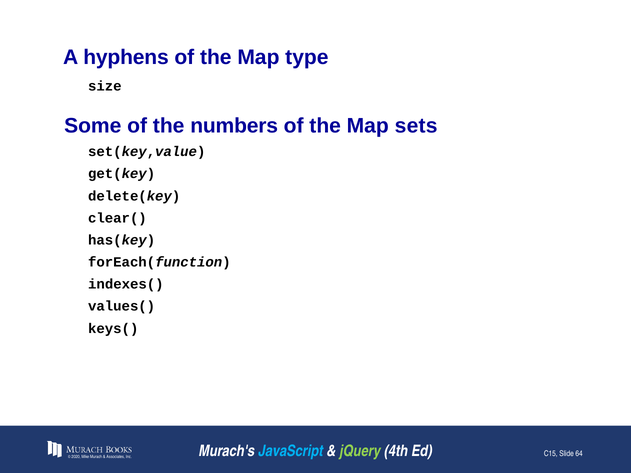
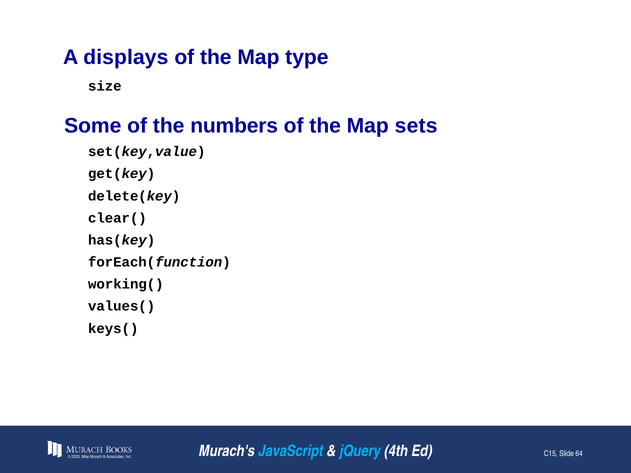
hyphens: hyphens -> displays (126, 57)
indexes(: indexes( -> working( (126, 284)
jQuery colour: light green -> light blue (360, 451)
